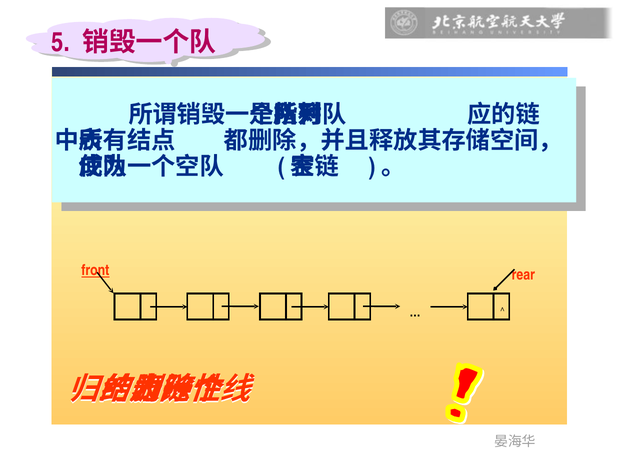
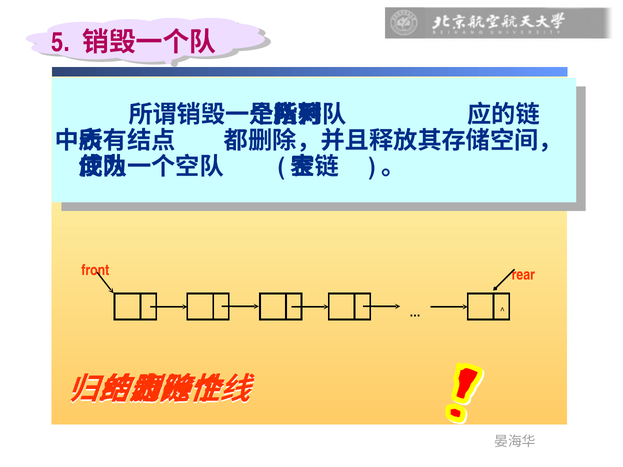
front underline: present -> none (95, 271)
